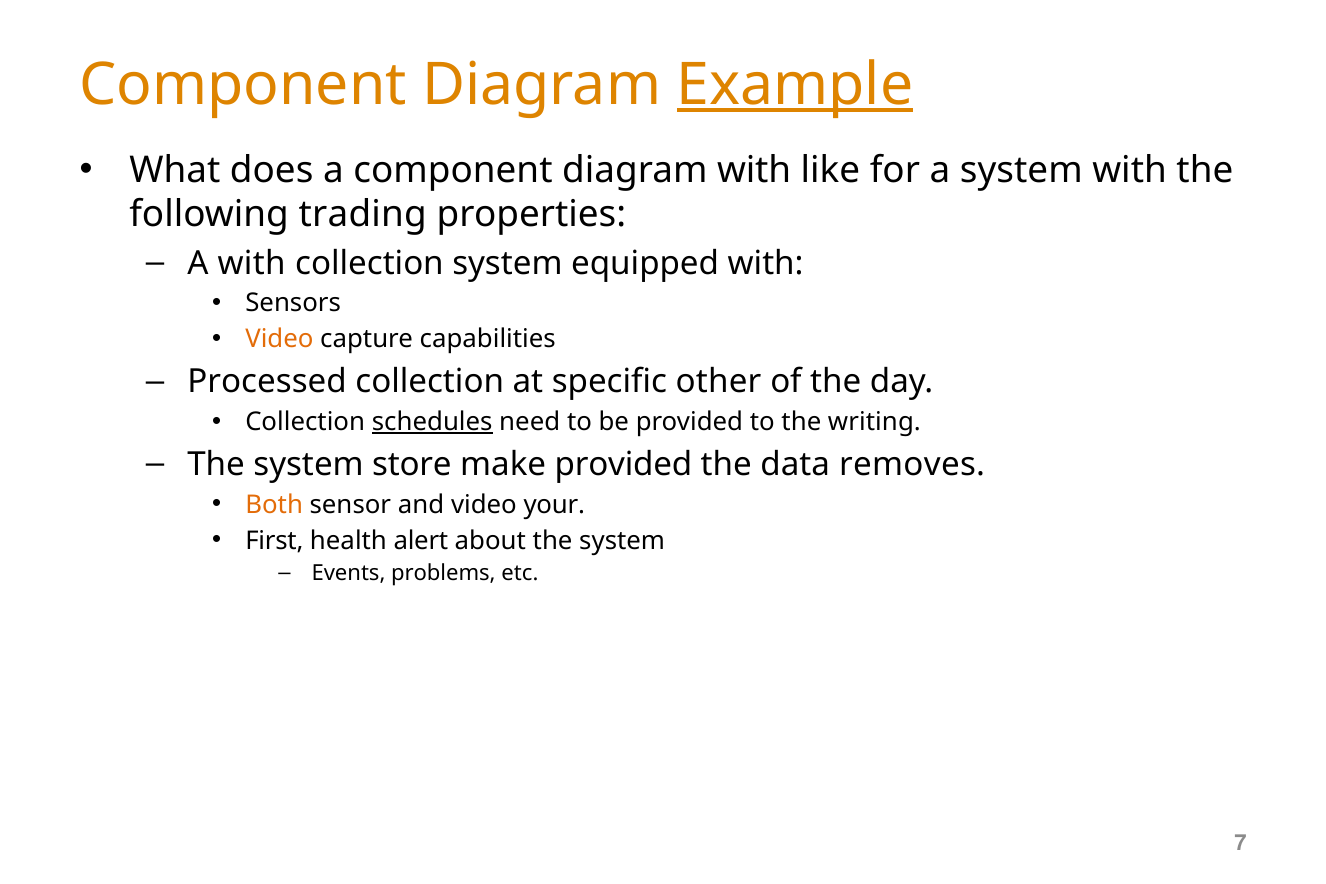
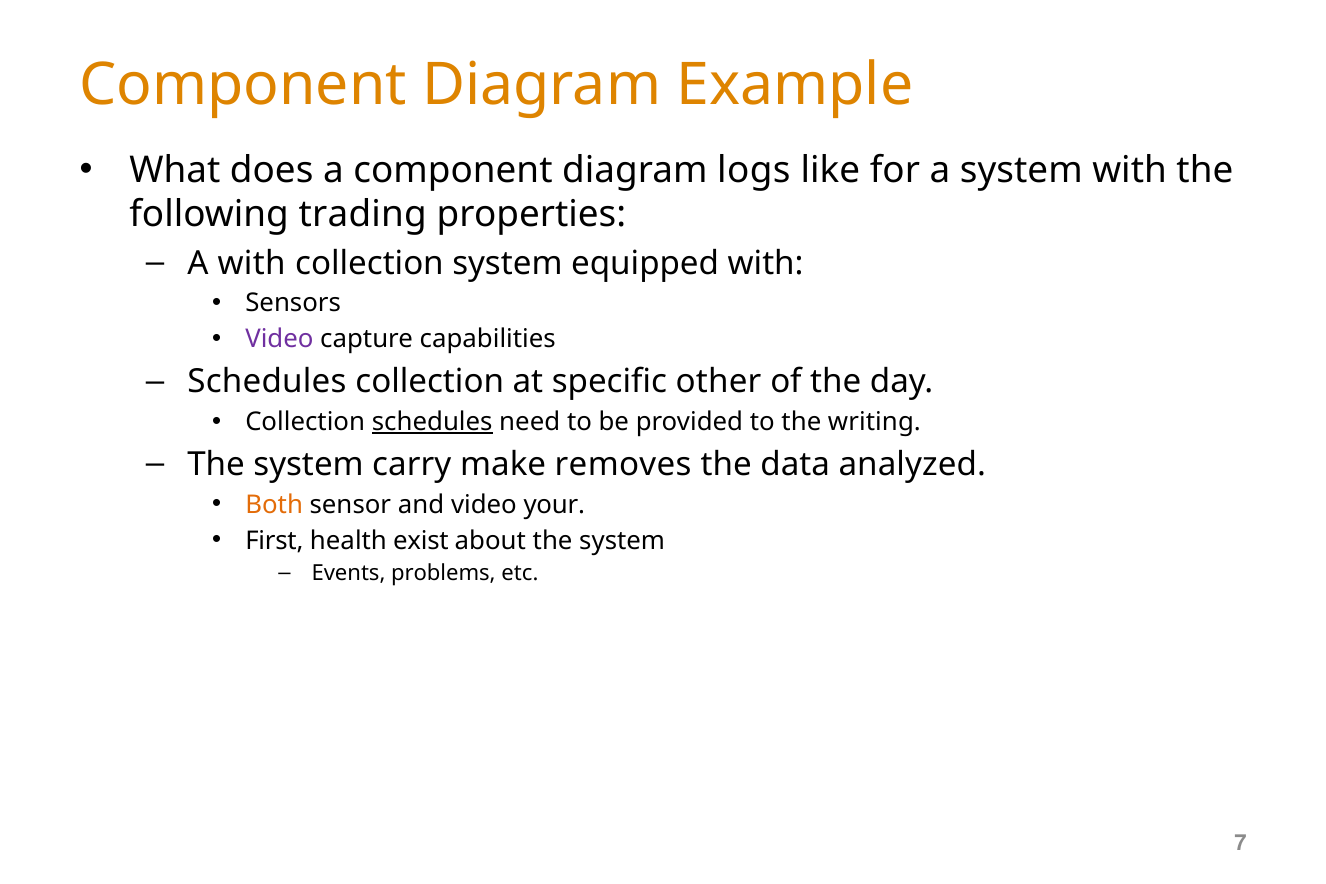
Example underline: present -> none (795, 85)
diagram with: with -> logs (754, 170)
Video colour: orange -> purple (279, 339)
Processed: Processed -> Schedules (267, 382)
store: store -> carry (412, 464)
make provided: provided -> removes (623, 464)
removes: removes -> analyzed (912, 464)
alert: alert -> exist (421, 541)
